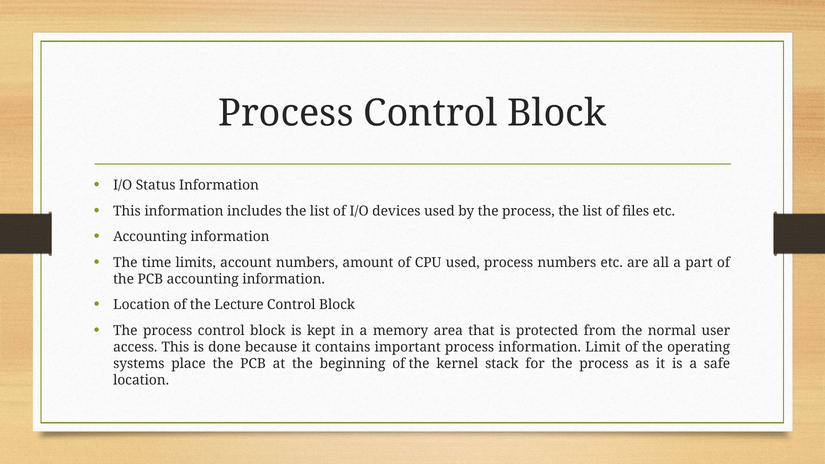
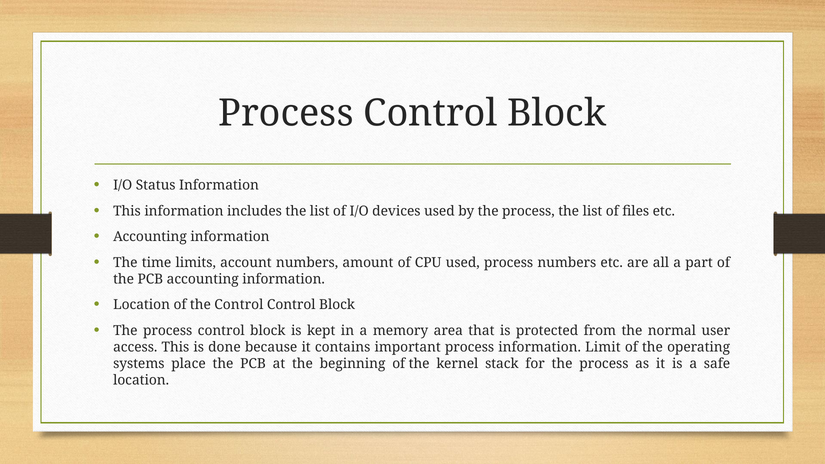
the Lecture: Lecture -> Control (239, 305)
